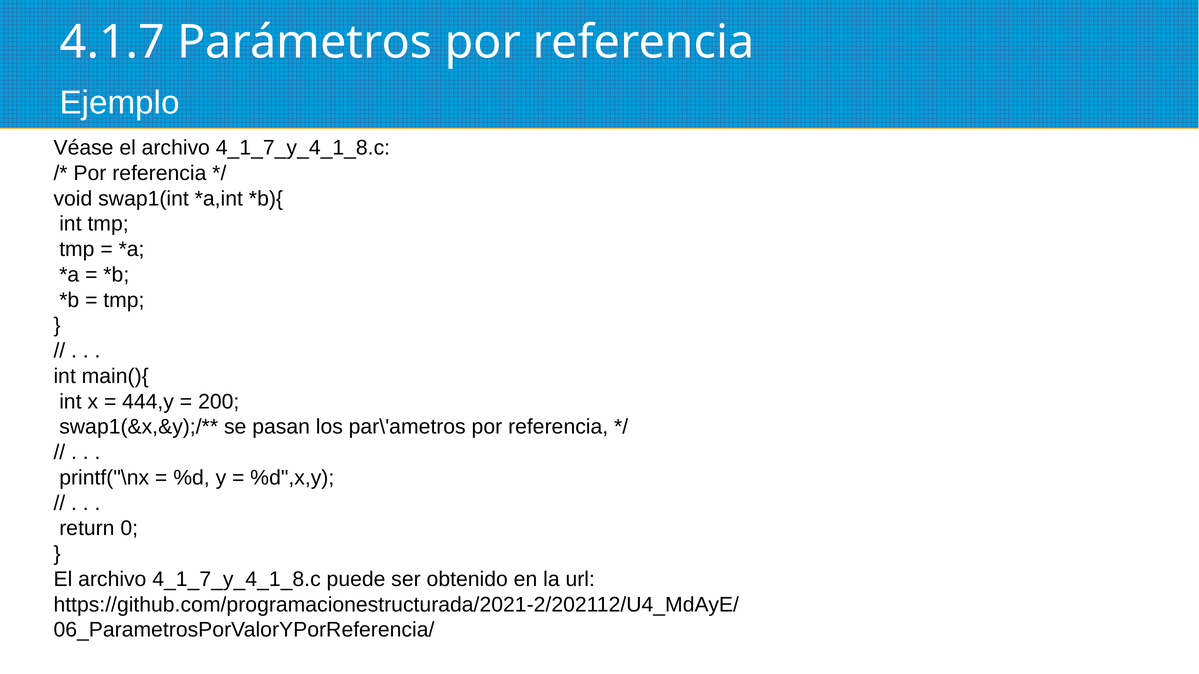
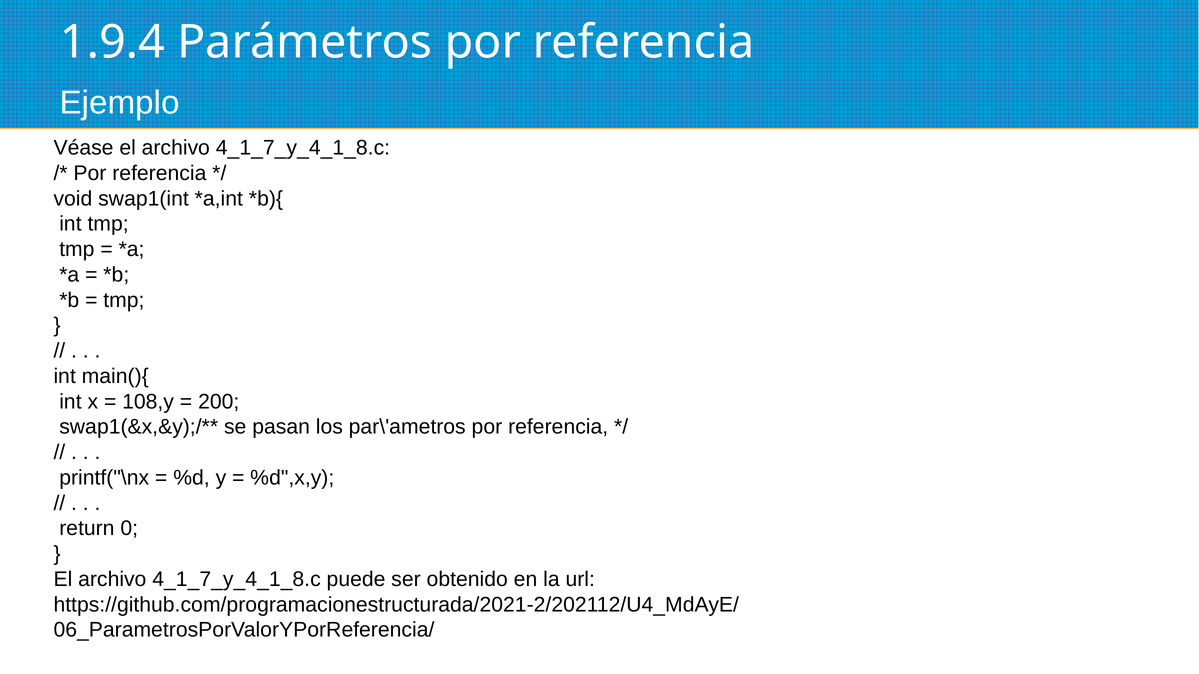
4.1.7: 4.1.7 -> 1.9.4 (112, 42)
444,y: 444,y -> 108,y (148, 402)
